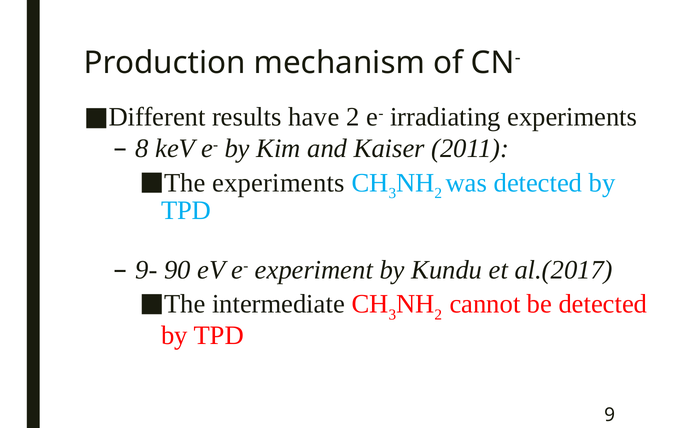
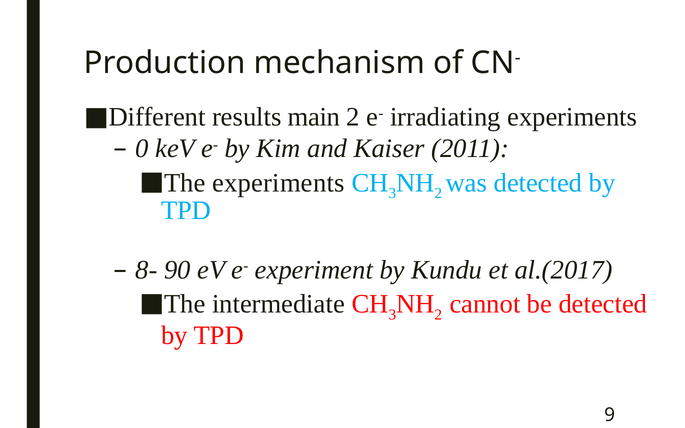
have: have -> main (314, 117)
8: 8 -> 0 (142, 149)
9-: 9- -> 8- (146, 270)
